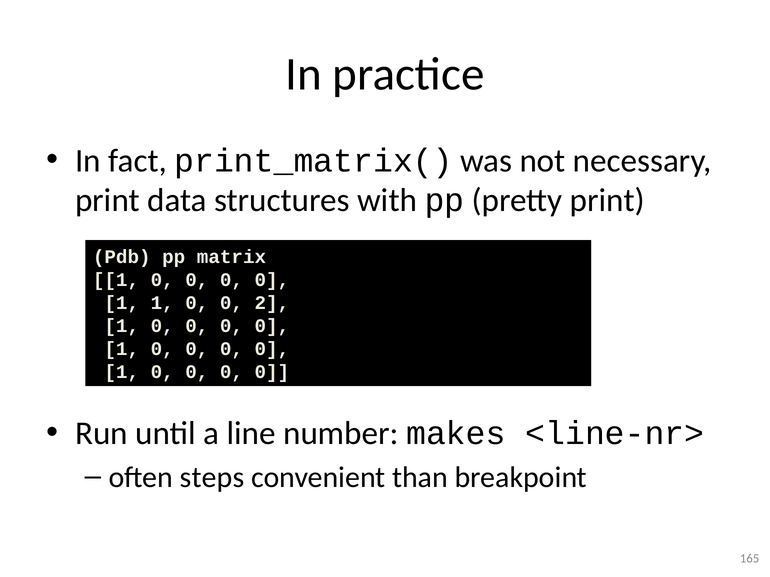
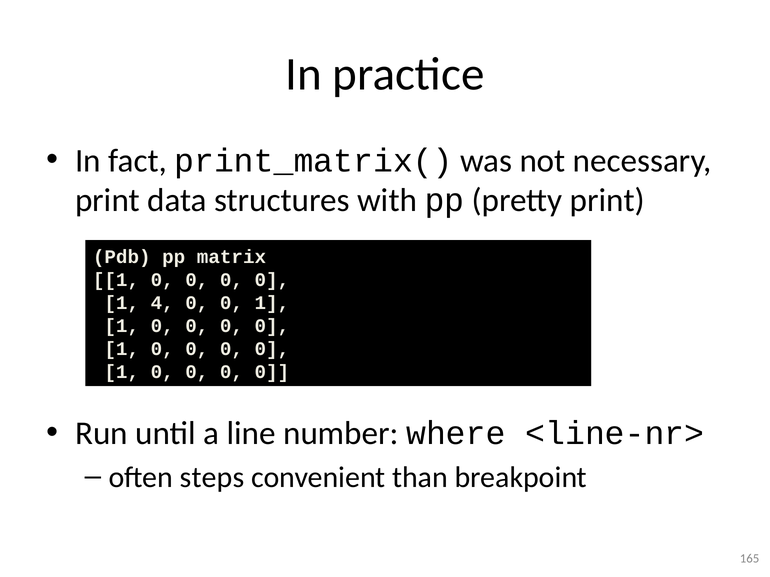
1 1: 1 -> 4 (162, 303)
2: 2 -> 1 (272, 303)
makes: makes -> where (456, 434)
